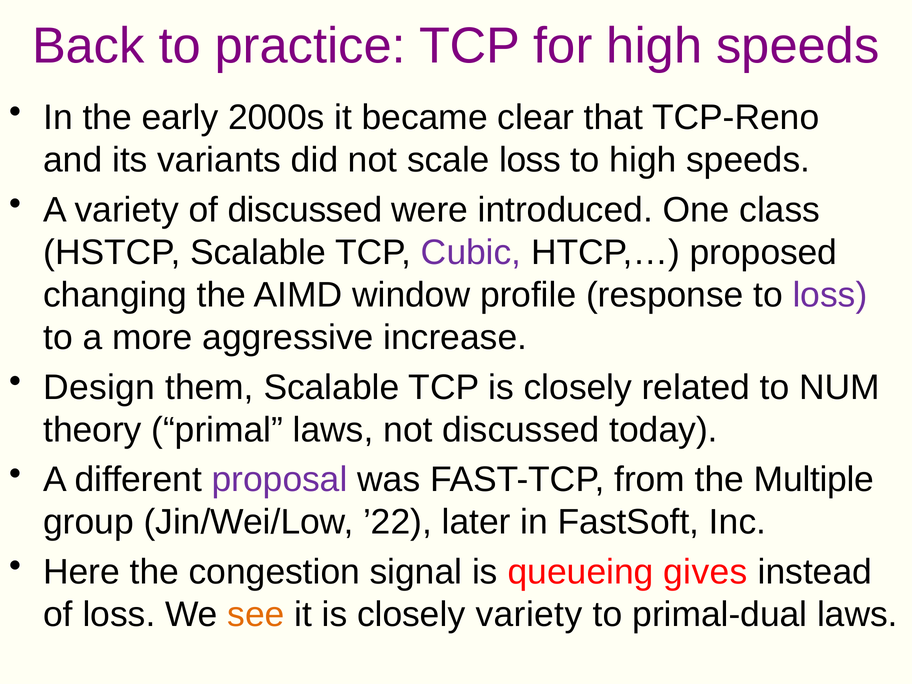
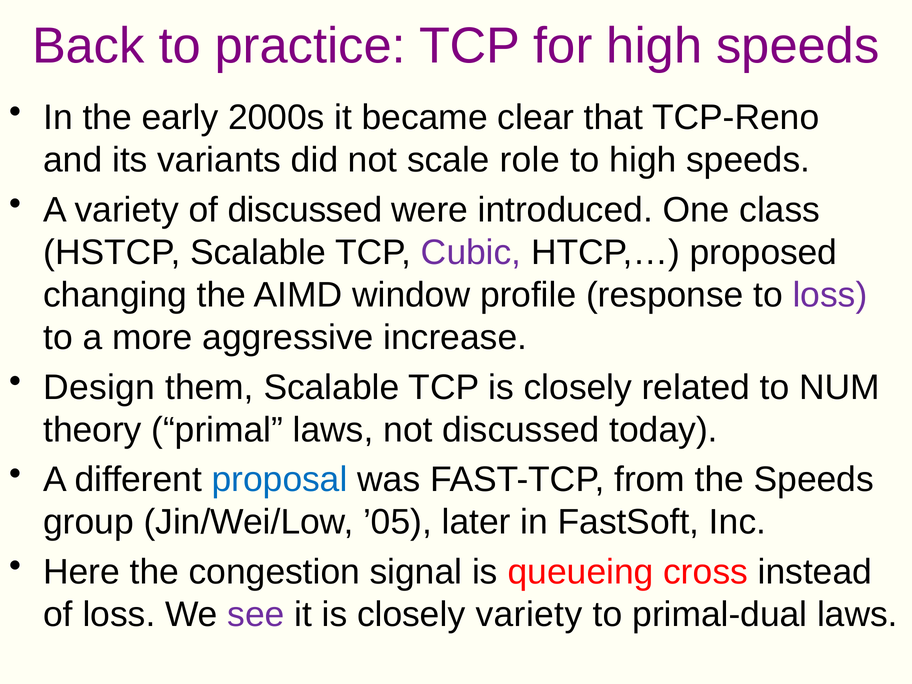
scale loss: loss -> role (530, 160)
proposal colour: purple -> blue (280, 480)
the Multiple: Multiple -> Speeds (814, 480)
’22: ’22 -> ’05 (398, 522)
gives: gives -> cross (706, 572)
see colour: orange -> purple (256, 614)
